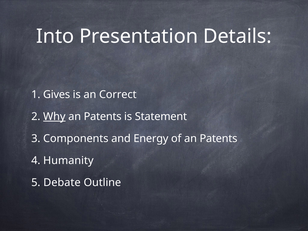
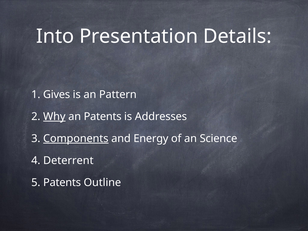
Correct: Correct -> Pattern (118, 94)
Statement: Statement -> Addresses (161, 116)
Components underline: none -> present (76, 139)
of an Patents: Patents -> Science (218, 139)
Humanity: Humanity -> Deterrent (68, 161)
5 Debate: Debate -> Patents (62, 183)
